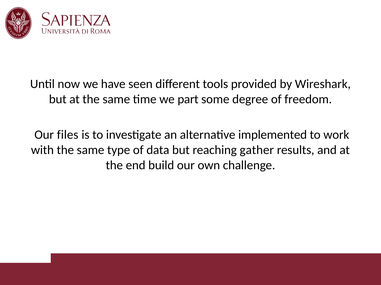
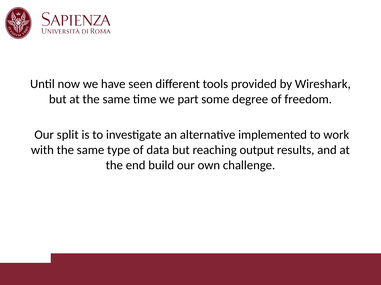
files: files -> split (68, 135)
gather: gather -> output (257, 150)
